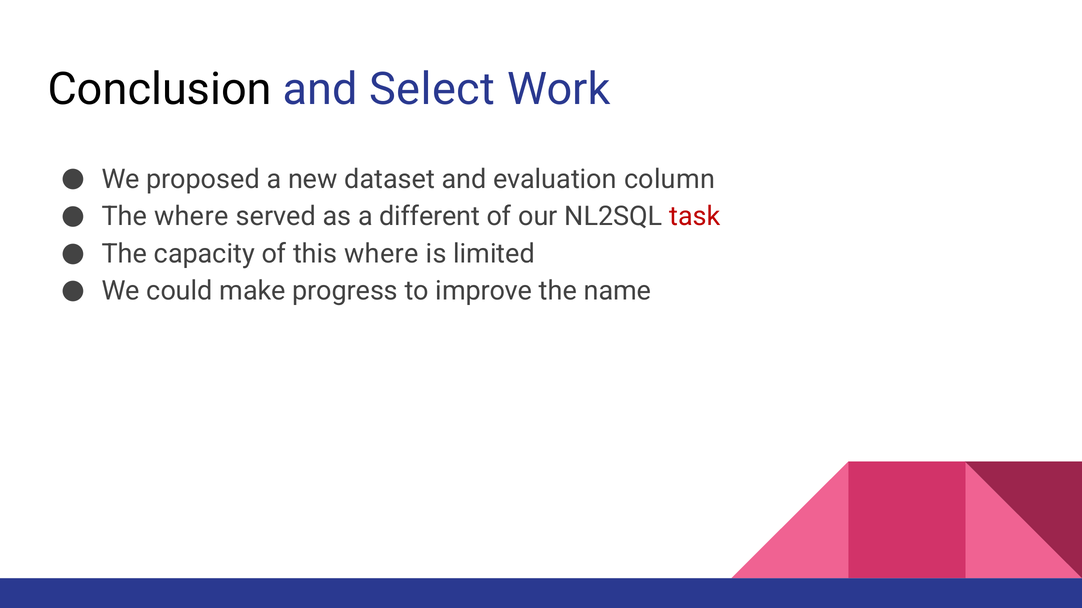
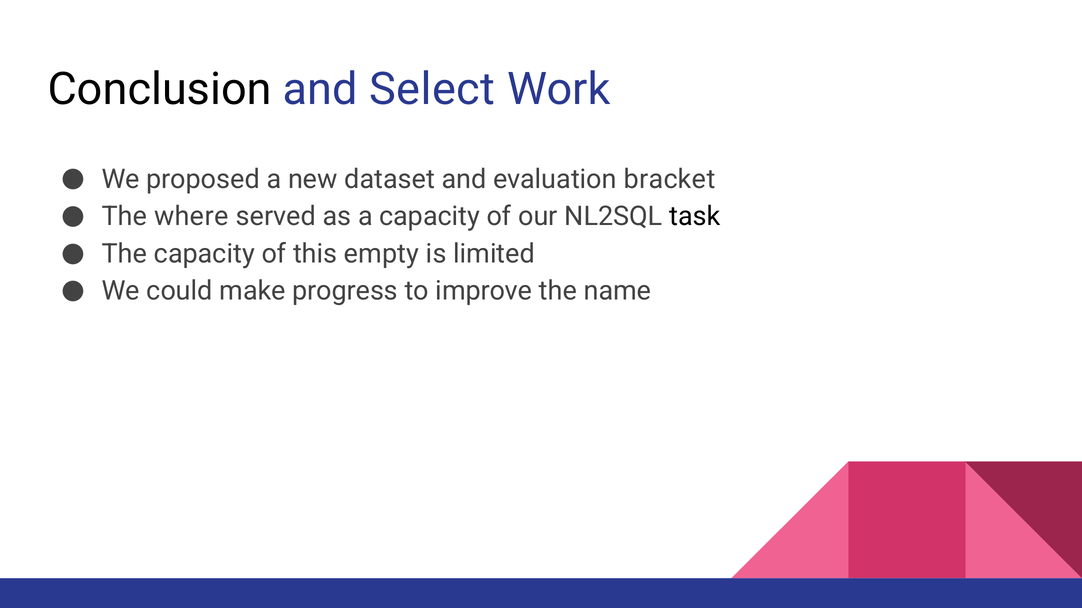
column: column -> bracket (670, 179)
a different: different -> capacity (430, 217)
task colour: red -> black (695, 217)
this where: where -> empty (382, 254)
